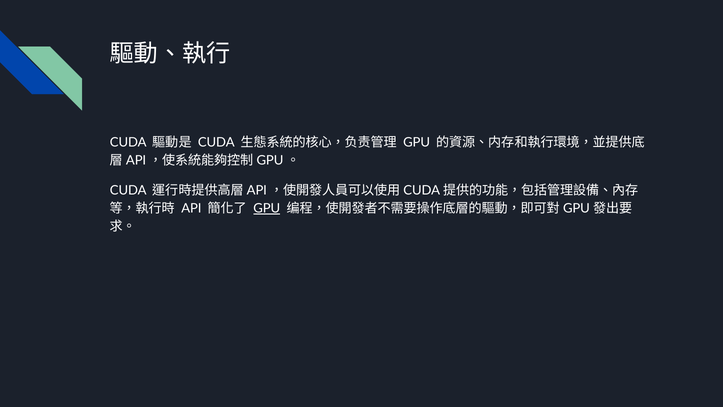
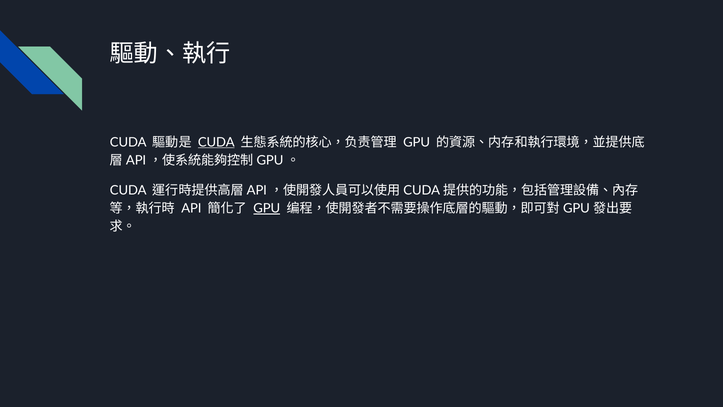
CUDA underline: none -> present (216, 142)
